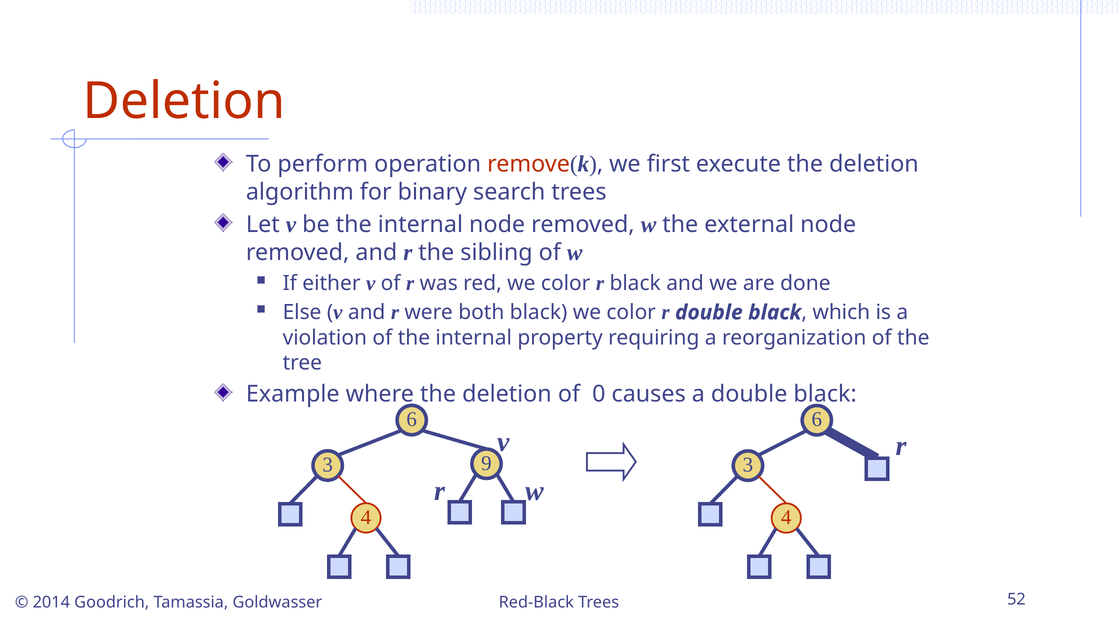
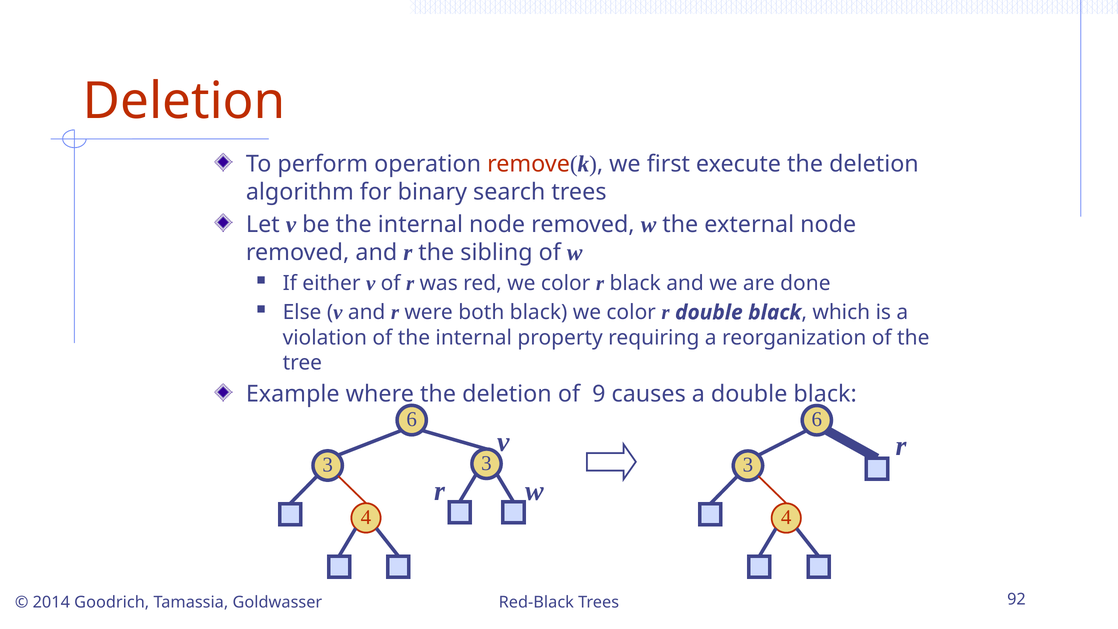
0: 0 -> 9 (599, 394)
3 9: 9 -> 3 (486, 463)
52: 52 -> 92 (1016, 599)
